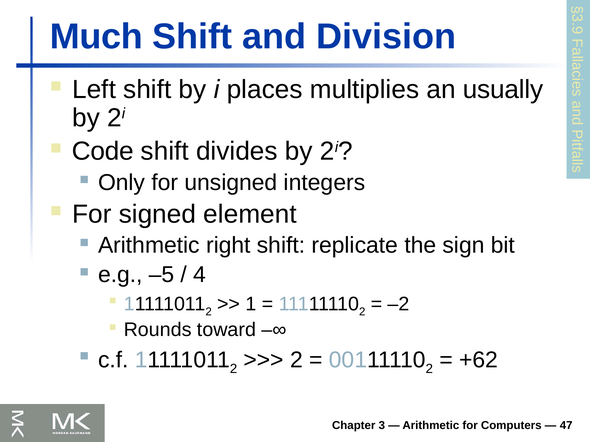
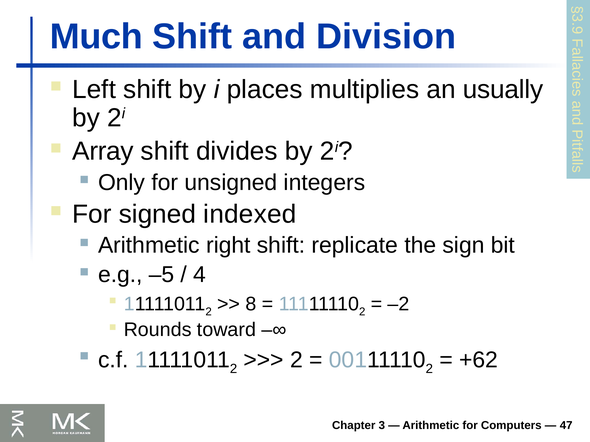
Code: Code -> Array (103, 152)
element: element -> indexed (250, 214)
1: 1 -> 8 (251, 304)
